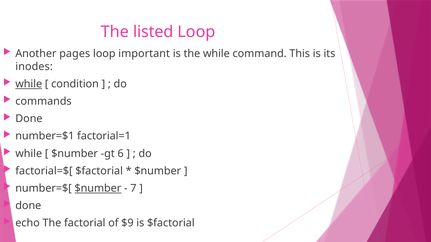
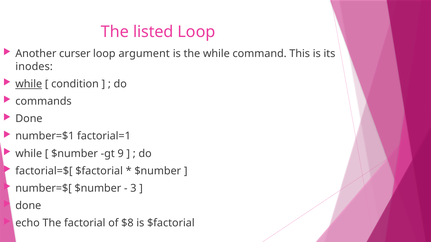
pages: pages -> curser (75, 54)
important: important -> argument (144, 54)
6: 6 -> 9 (121, 154)
$number underline: present -> none (98, 189)
7: 7 -> 3 (133, 189)
$9: $9 -> $8 (127, 223)
